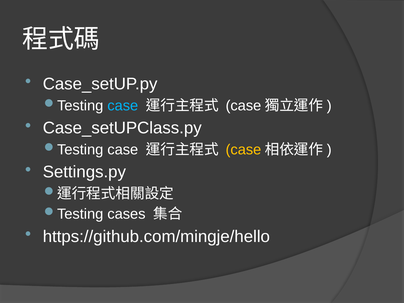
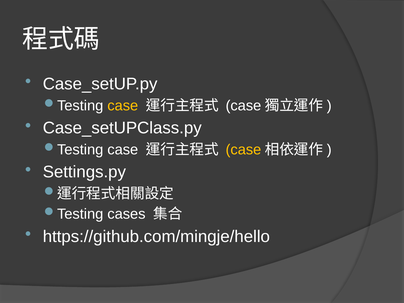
case colour: light blue -> yellow (123, 106)
